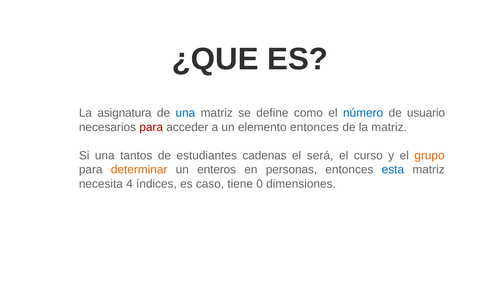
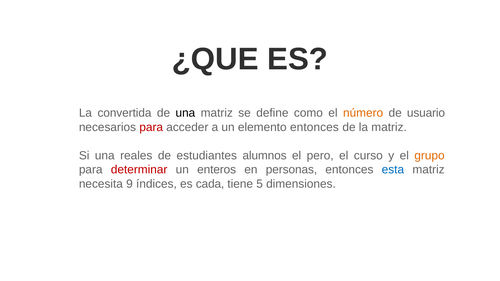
asignatura: asignatura -> convertida (124, 113)
una colour: blue -> black (185, 113)
número colour: blue -> orange (363, 113)
tantos: tantos -> reales (136, 156)
cadenas: cadenas -> alumnos (265, 156)
será: será -> pero (320, 156)
determinar colour: orange -> red (139, 170)
4: 4 -> 9 (130, 184)
caso: caso -> cada (210, 184)
0: 0 -> 5 (260, 184)
